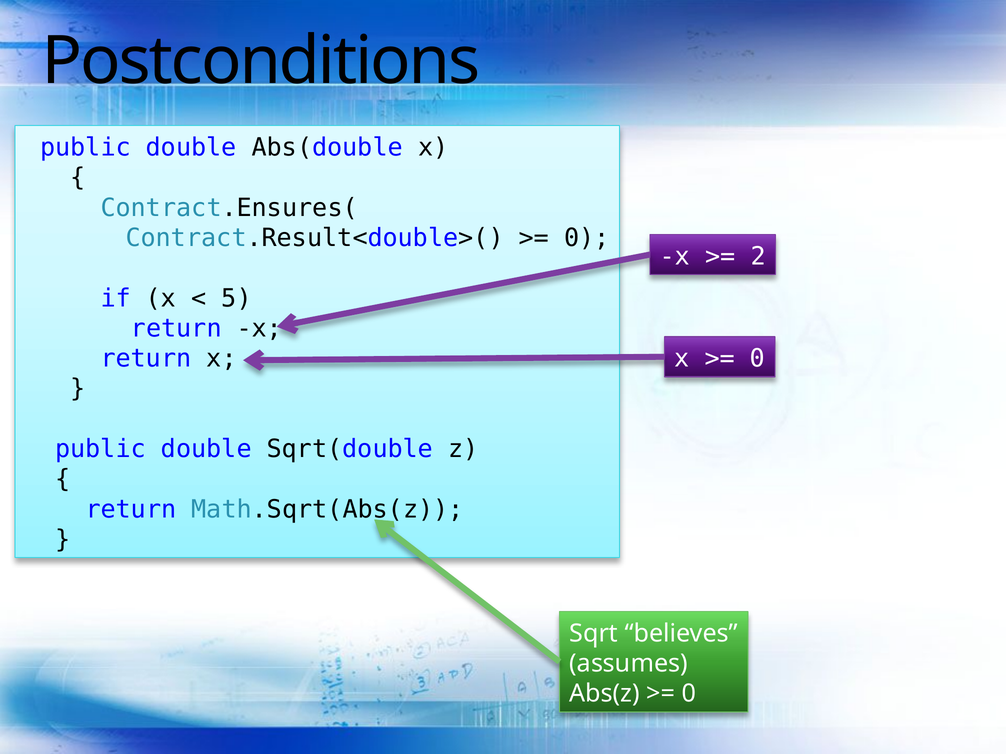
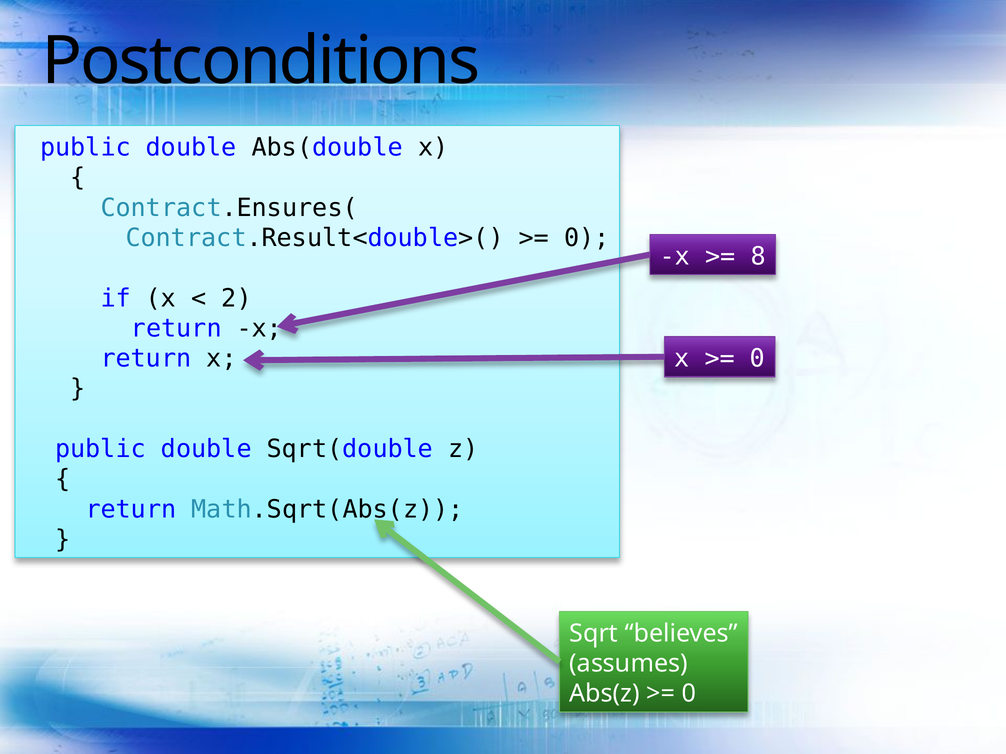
2: 2 -> 8 (758, 257)
5: 5 -> 2 (237, 298)
